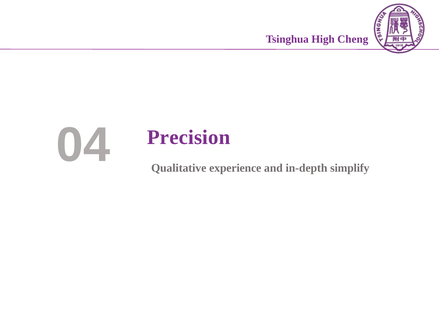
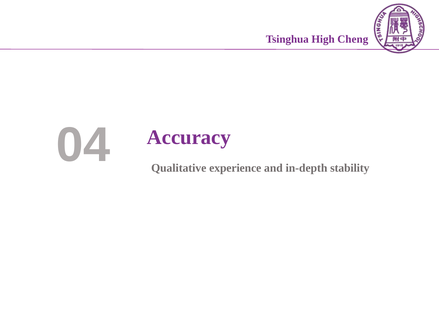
Precision: Precision -> Accuracy (189, 138)
simplify: simplify -> stability (350, 168)
